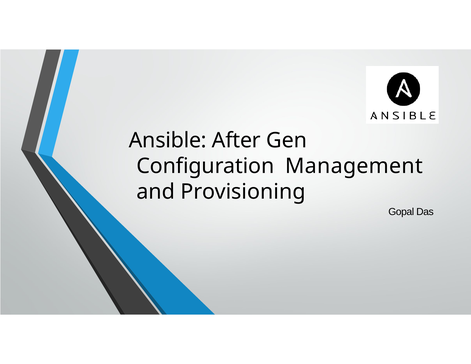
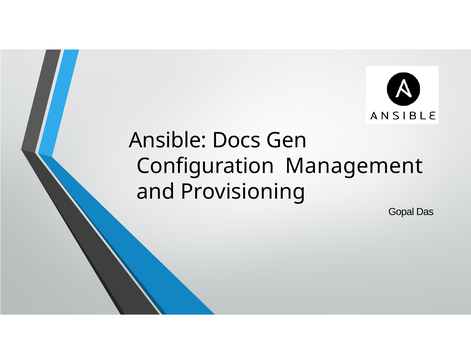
After: After -> Docs (236, 140)
